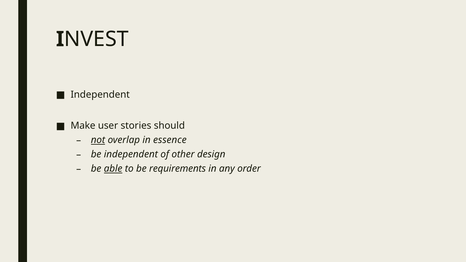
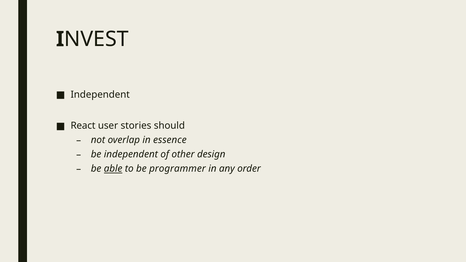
Make: Make -> React (83, 126)
not underline: present -> none (98, 140)
requirements: requirements -> programmer (177, 169)
